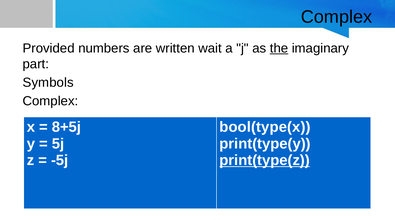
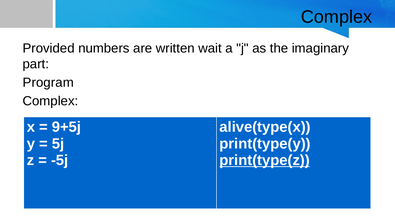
the underline: present -> none (279, 48)
Symbols: Symbols -> Program (48, 83)
8+5j: 8+5j -> 9+5j (66, 127)
bool(type(x: bool(type(x -> alive(type(x (265, 127)
